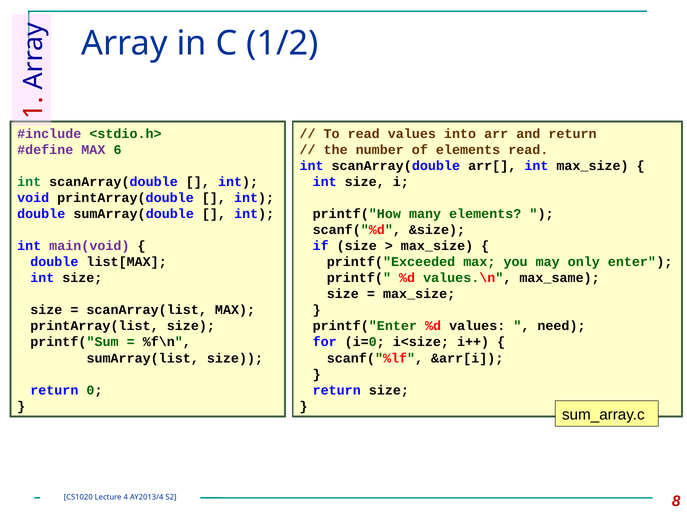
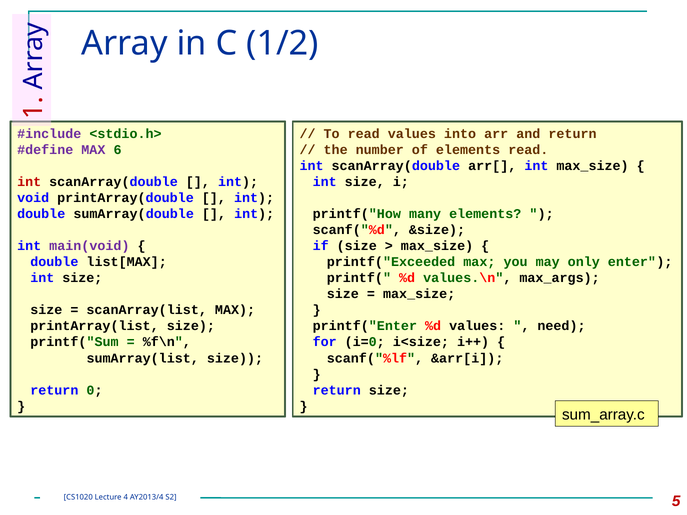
int colour: green -> red (29, 182)
max_same: max_same -> max_args (560, 278)
8: 8 -> 5 (676, 501)
